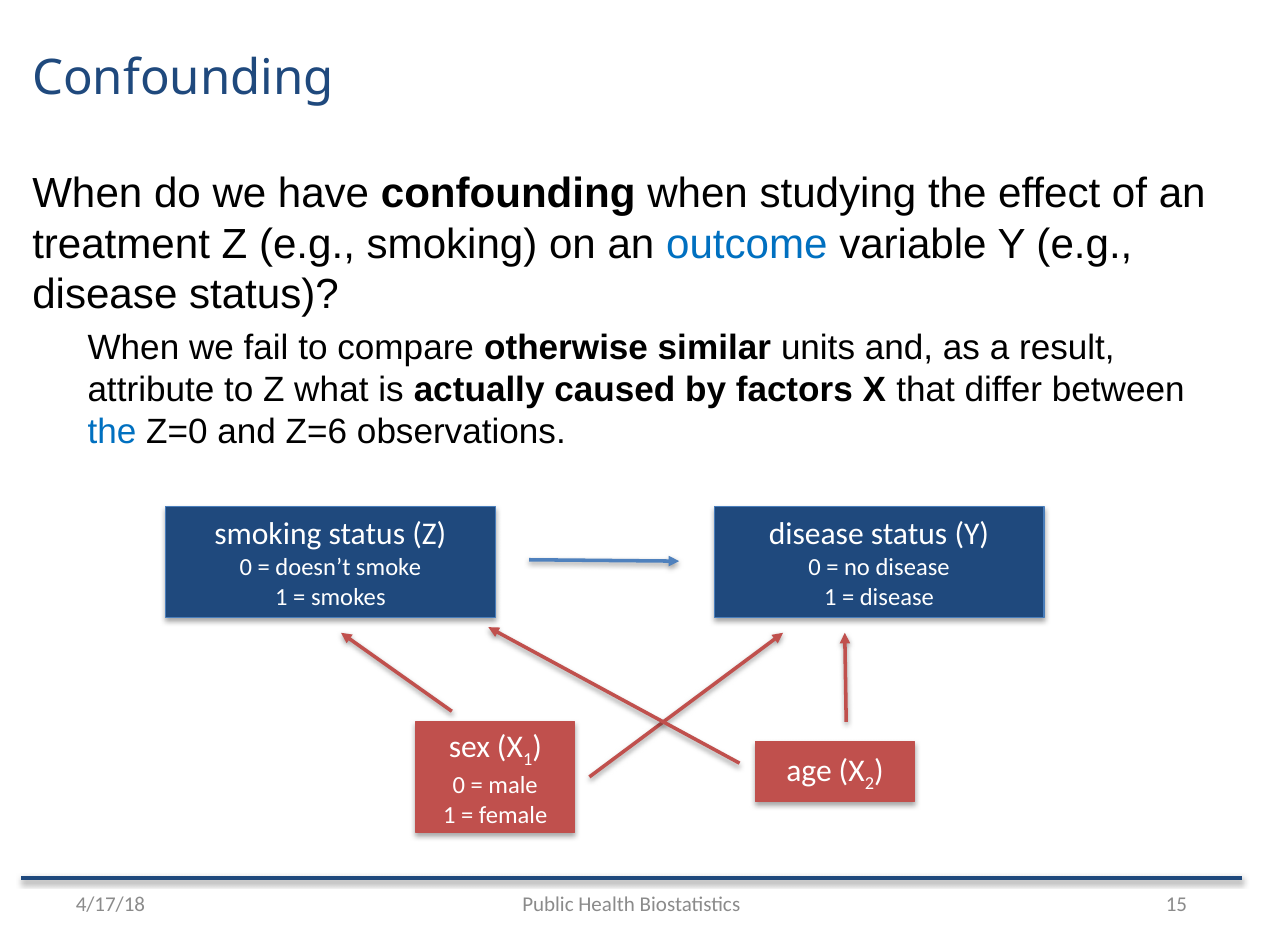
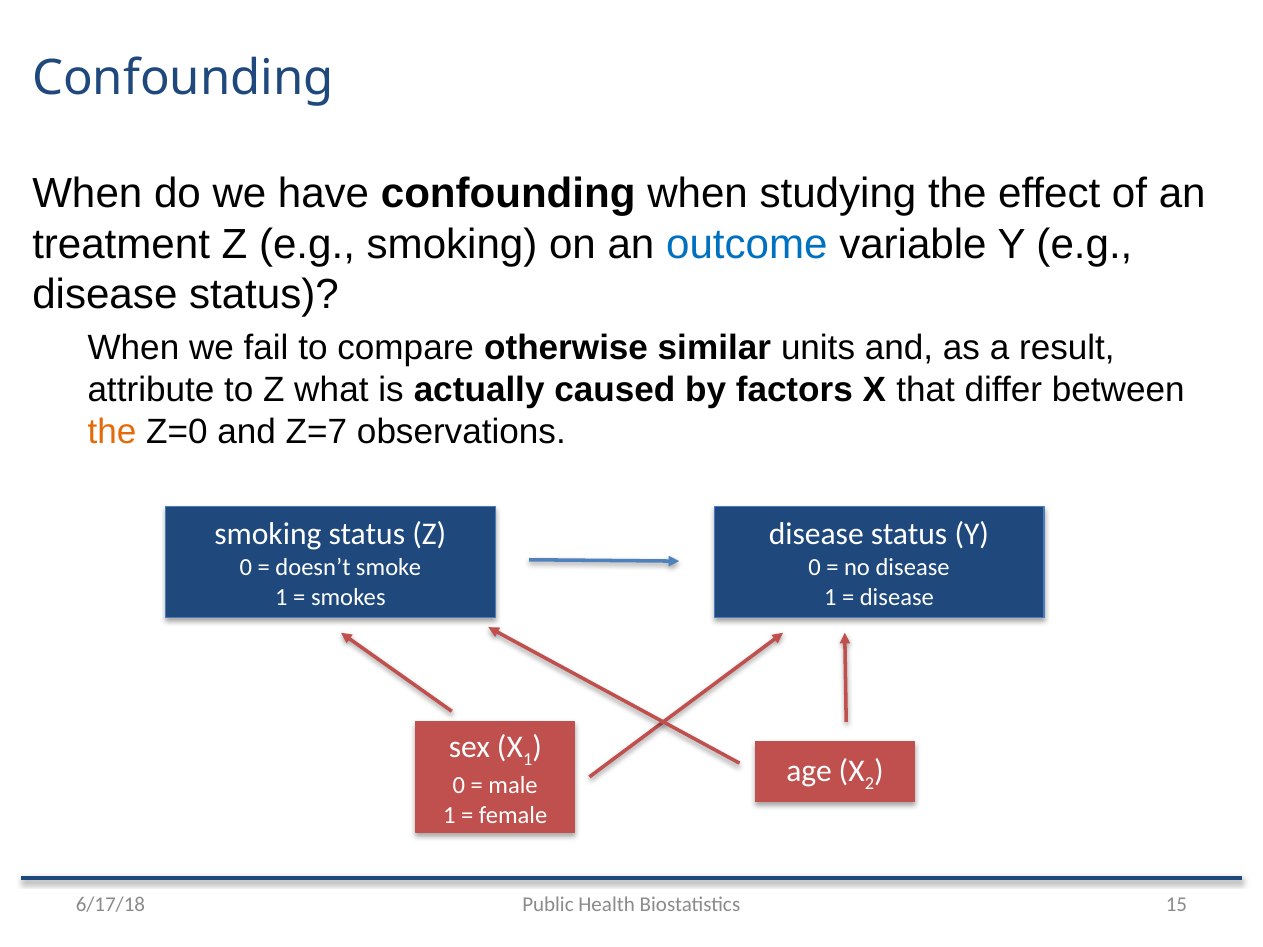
the colour: blue -> orange (112, 432)
Z=6: Z=6 -> Z=7 (316, 432)
4/17/18: 4/17/18 -> 6/17/18 (110, 905)
